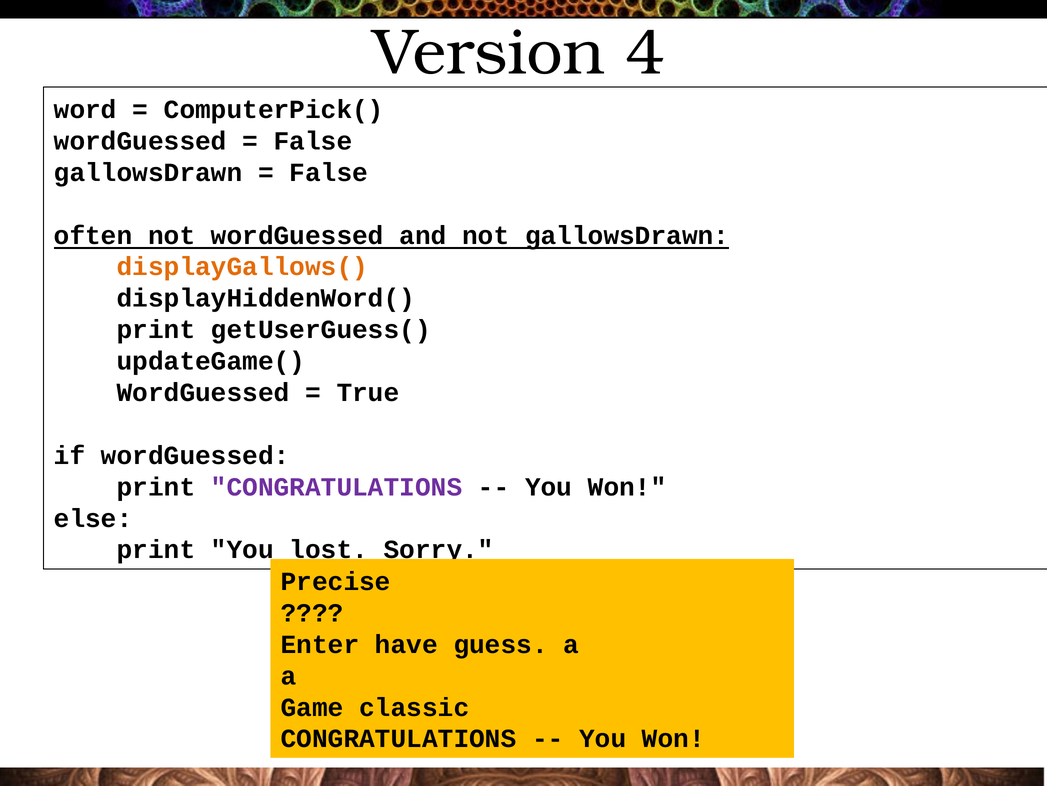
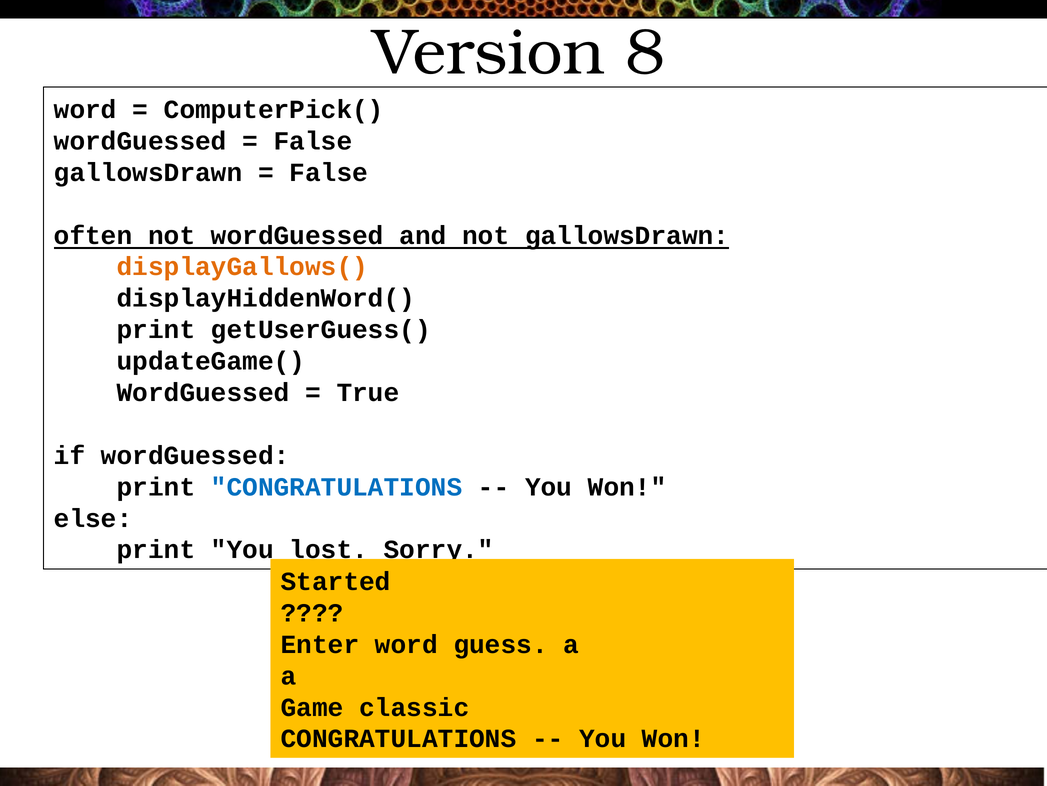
4: 4 -> 8 (645, 52)
CONGRATULATIONS colour: purple -> blue (337, 486)
Precise: Precise -> Started (336, 581)
Enter have: have -> word (406, 644)
